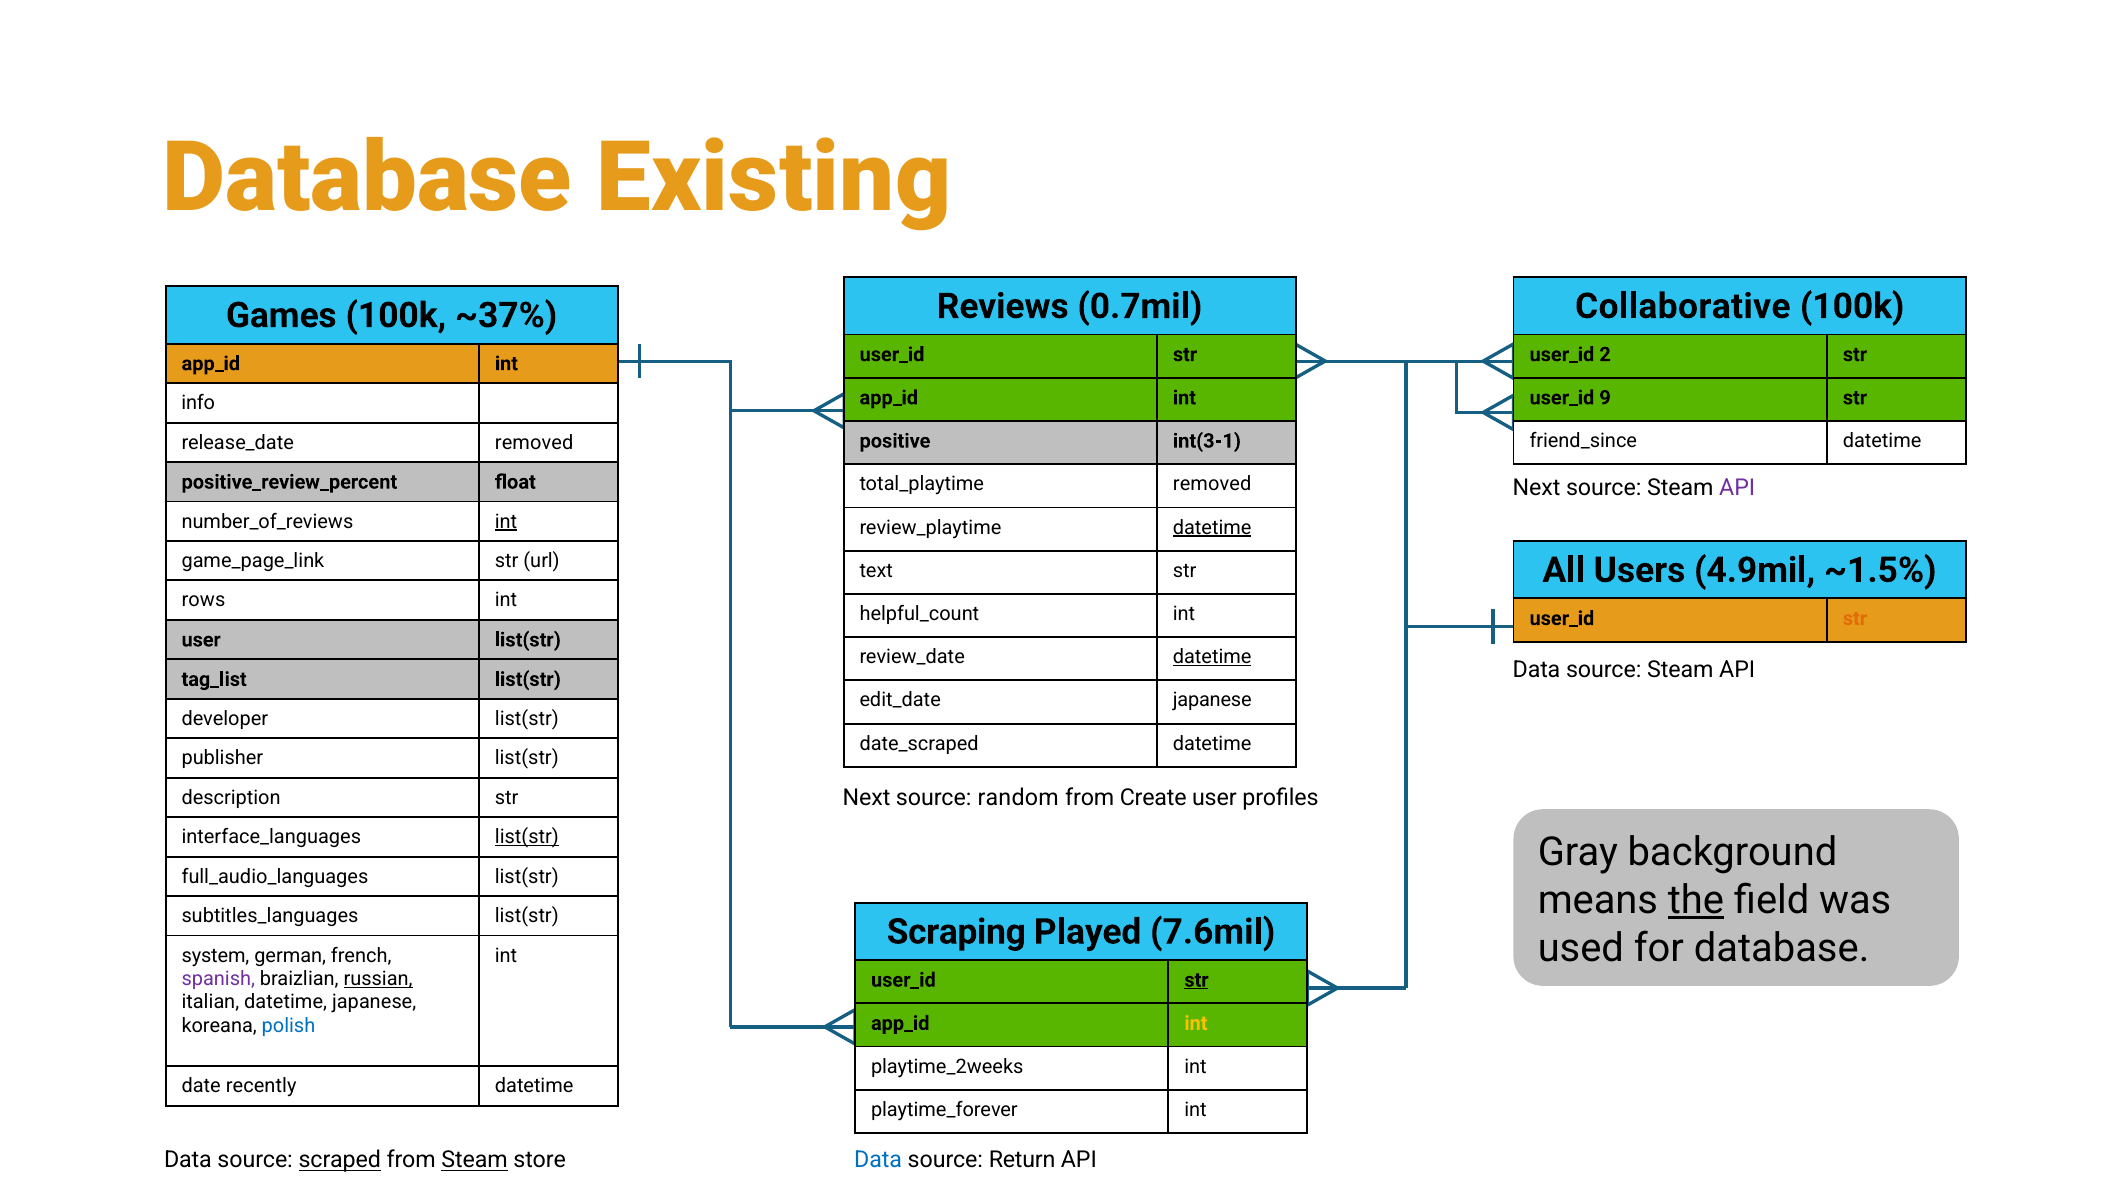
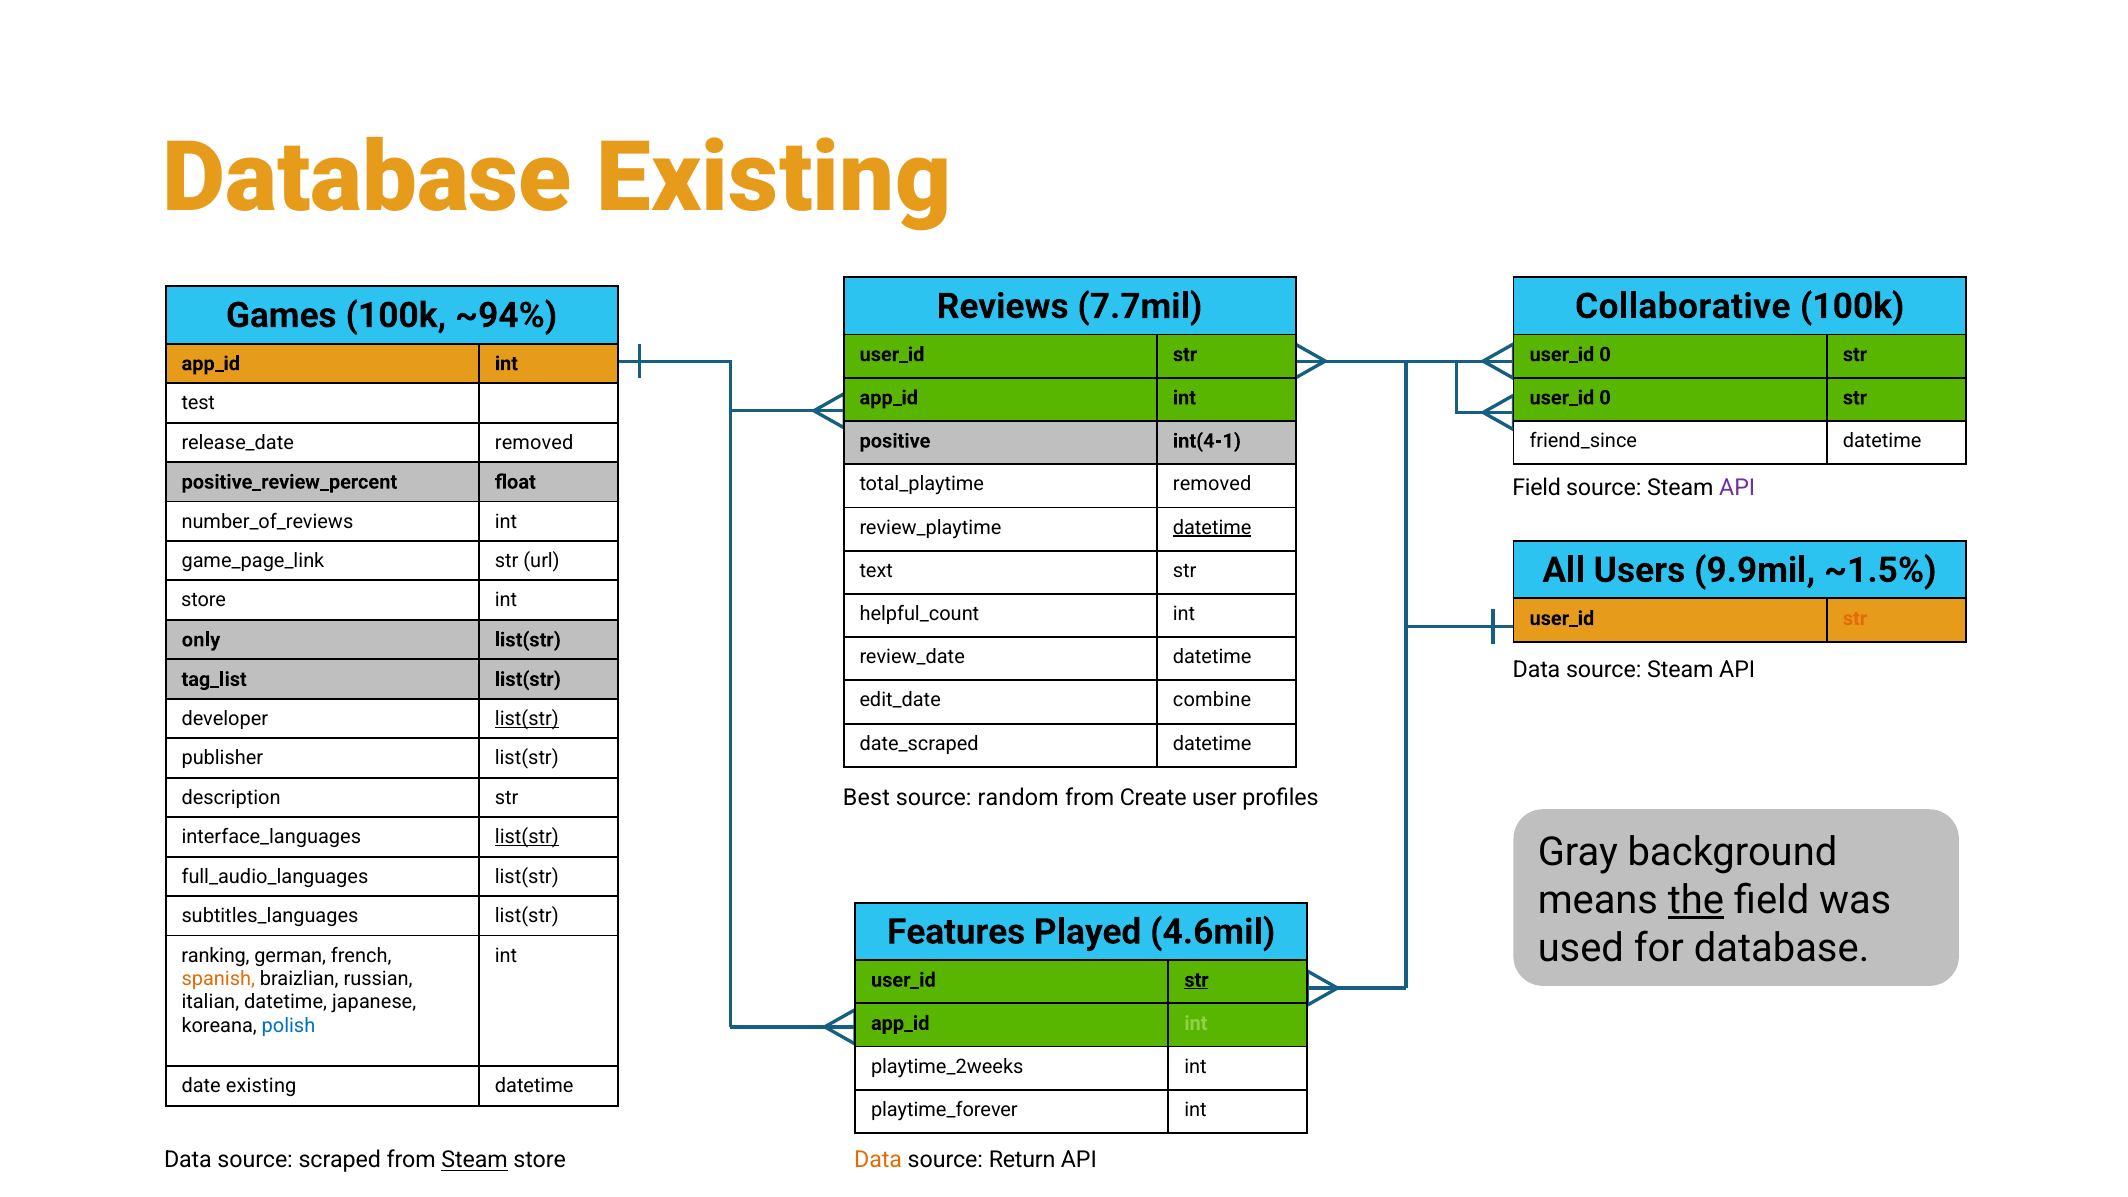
0.7mil: 0.7mil -> 7.7mil (1140, 306)
~37%: ~37% -> ~94% (506, 315)
2: 2 -> 0 (1605, 355)
9: 9 -> 0 (1605, 398)
info: info -> test (198, 403)
int(3-1: int(3-1 -> int(4-1 (1207, 441)
Next: Next -> Field (1537, 488)
int underline: present -> none (506, 521)
4.9mil: 4.9mil -> 9.9mil (1755, 570)
rows: rows -> store (204, 600)
user: user -> only (201, 640)
datetime underline: present -> none (1212, 657)
japanese: japanese -> combine (1212, 700)
list(str underline: none -> present (527, 719)
Next: Next -> Best (866, 798)
Scraping: Scraping -> Features (956, 932)
7.6mil: 7.6mil -> 4.6mil (1213, 932)
system: system -> ranking (215, 956)
spanish colour: purple -> orange (218, 979)
russian underline: present -> none (378, 979)
int colour: yellow -> light green (1196, 1023)
date recently: recently -> existing (261, 1086)
scraped underline: present -> none (340, 1160)
Data colour: blue -> orange (878, 1160)
